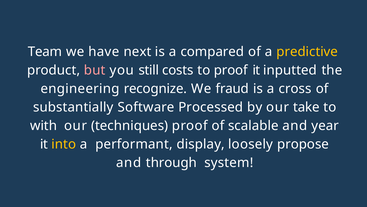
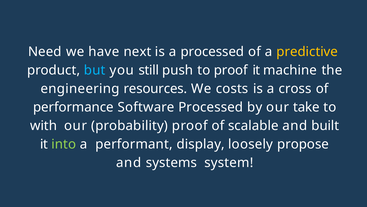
Team: Team -> Need (45, 52)
a compared: compared -> processed (212, 52)
but colour: pink -> light blue (95, 70)
costs: costs -> push (178, 70)
inputted: inputted -> machine (290, 70)
recognize: recognize -> resources (155, 89)
fraud: fraud -> costs (232, 89)
substantially: substantially -> performance (73, 107)
techniques: techniques -> probability (130, 125)
year: year -> built (325, 125)
into colour: yellow -> light green (64, 144)
through: through -> systems (171, 162)
